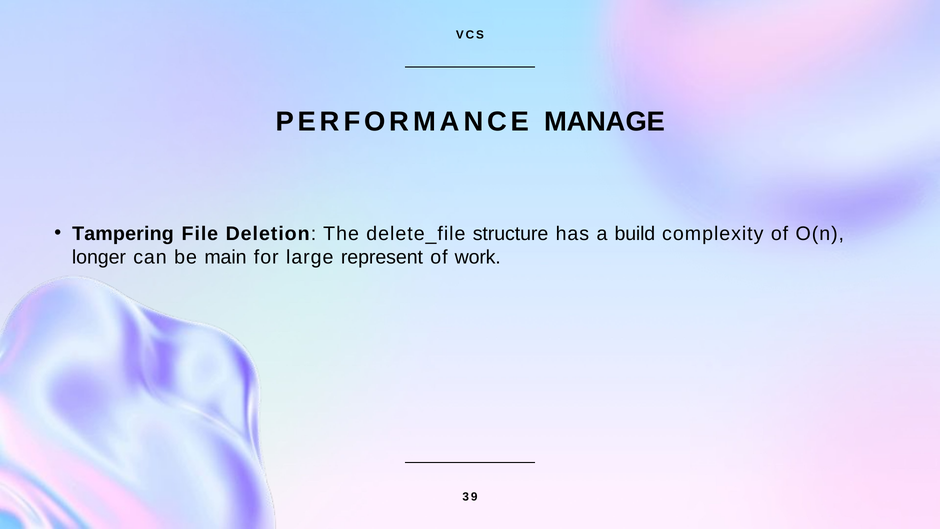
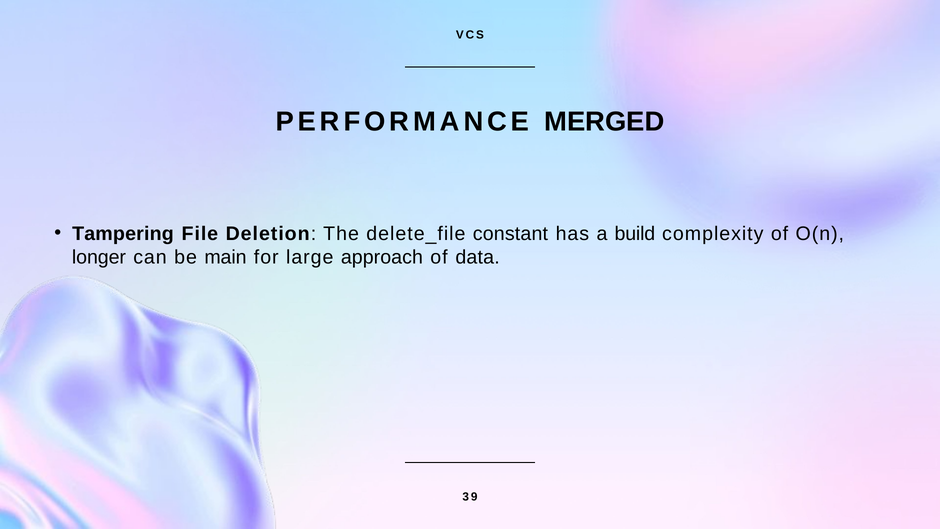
MANAGE: MANAGE -> MERGED (604, 122)
structure: structure -> constant (510, 233)
represent: represent -> approach (382, 257)
work: work -> data (478, 257)
